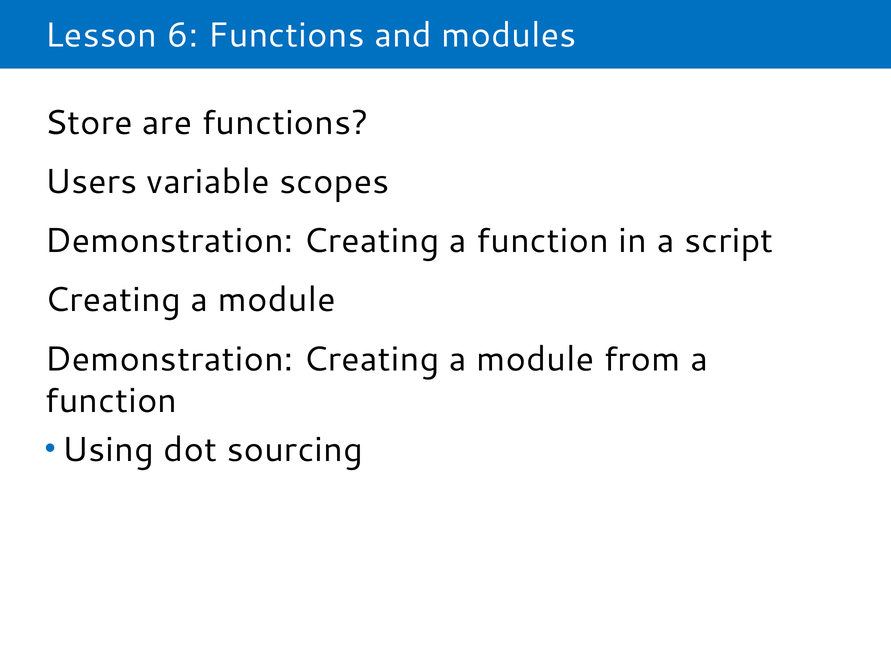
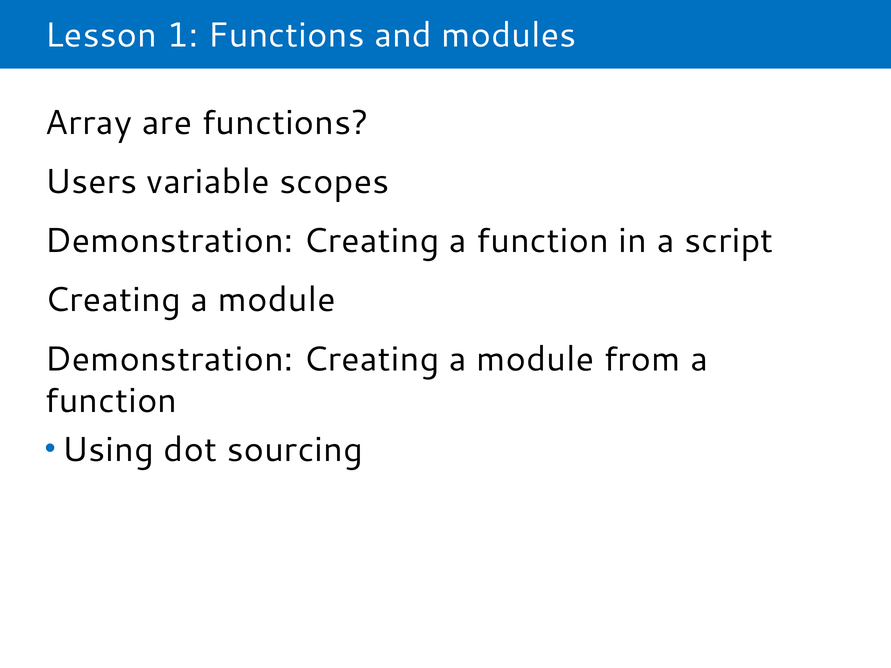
6: 6 -> 1 (182, 35)
Store: Store -> Array (88, 123)
